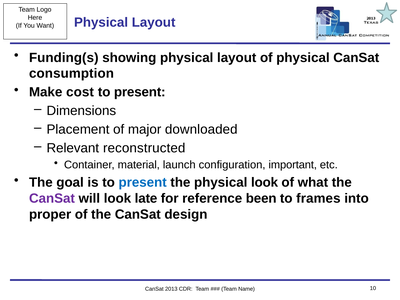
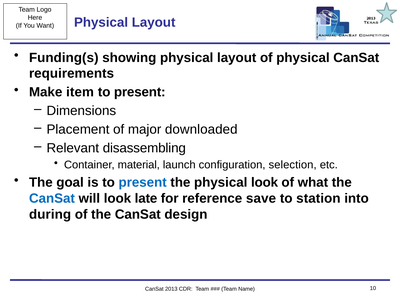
consumption: consumption -> requirements (72, 74)
cost: cost -> item (80, 92)
reconstructed: reconstructed -> disassembling (144, 148)
important: important -> selection (293, 165)
CanSat colour: purple -> blue (52, 198)
been: been -> save (261, 198)
frames: frames -> station (318, 198)
proper: proper -> during (50, 214)
